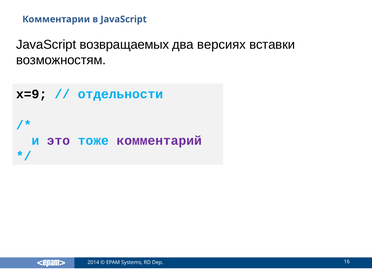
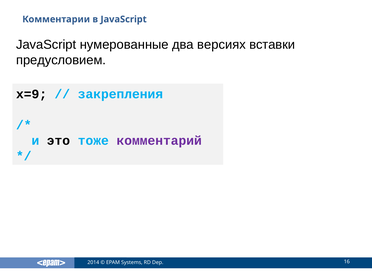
возвращаемых: возвращаемых -> нумерованные (124, 45)
возможностям: возможностям -> предусловием (61, 60)
отдельности: отдельности -> закрепления (120, 94)
это colour: purple -> black (59, 141)
